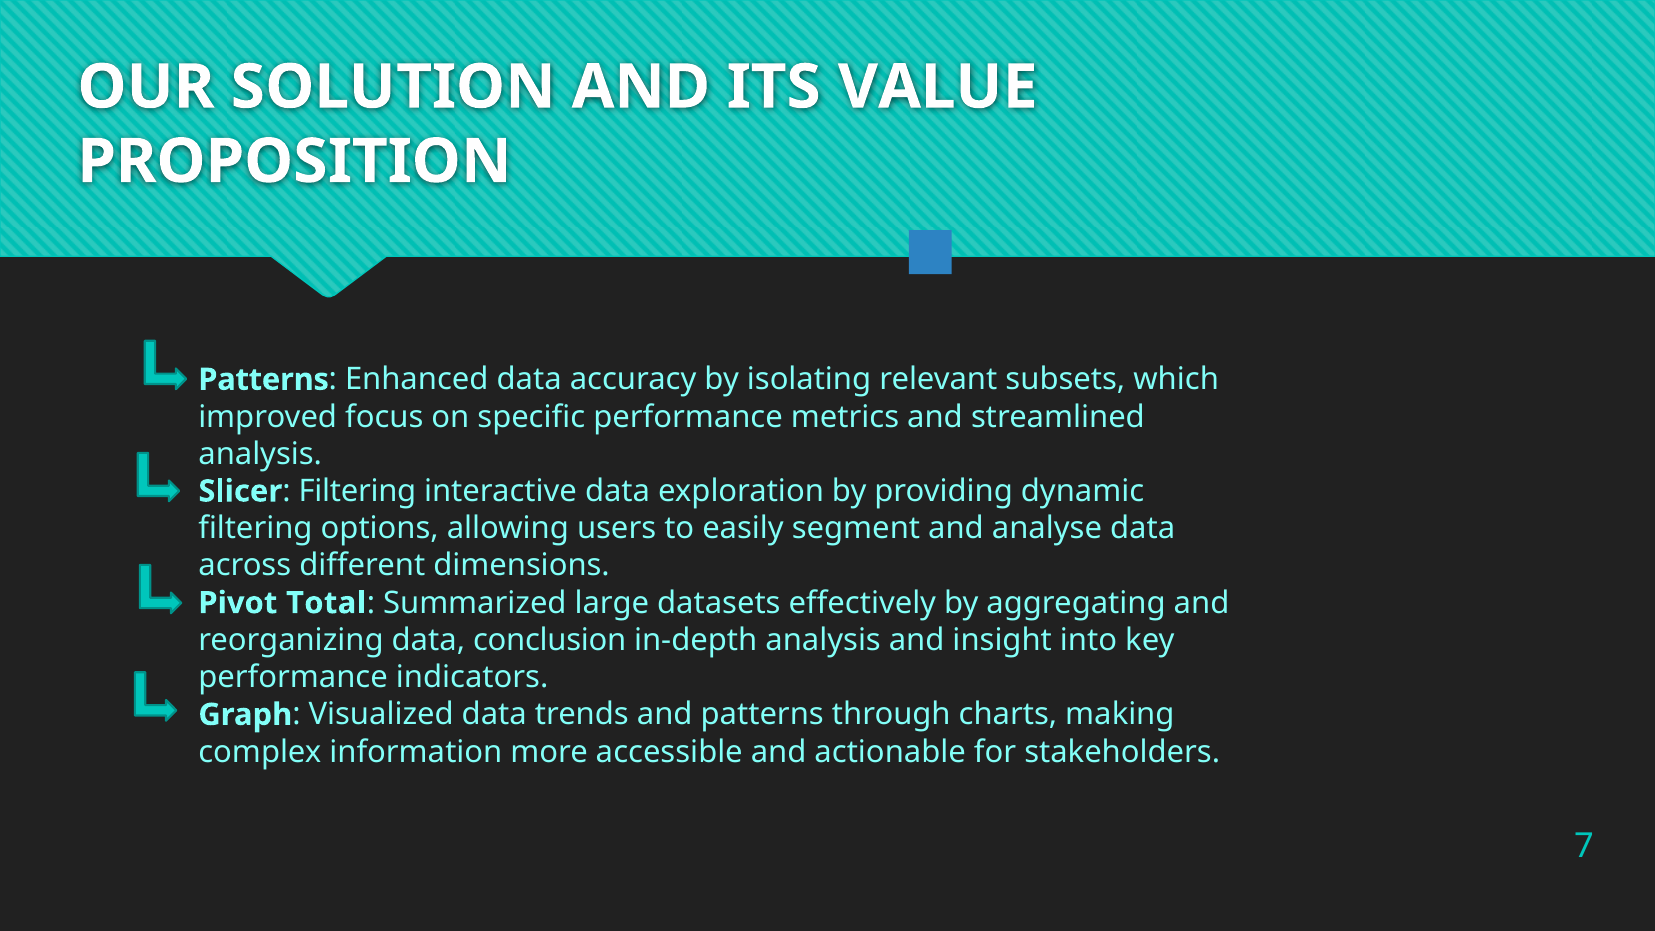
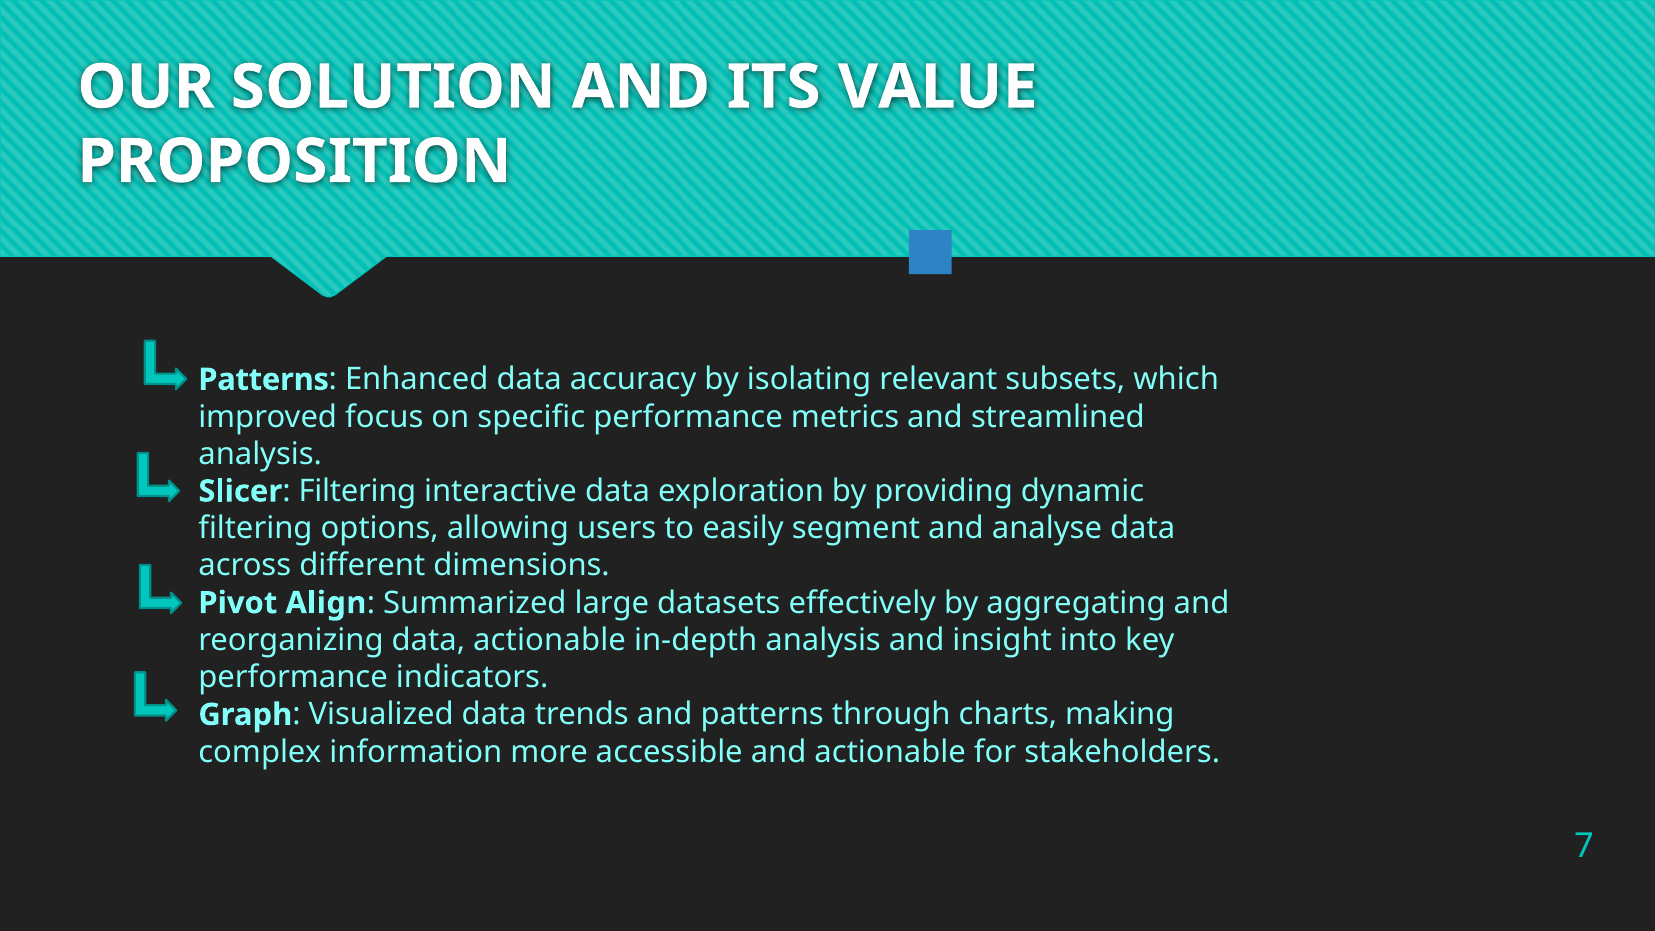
Total: Total -> Align (326, 603)
data conclusion: conclusion -> actionable (550, 640)
